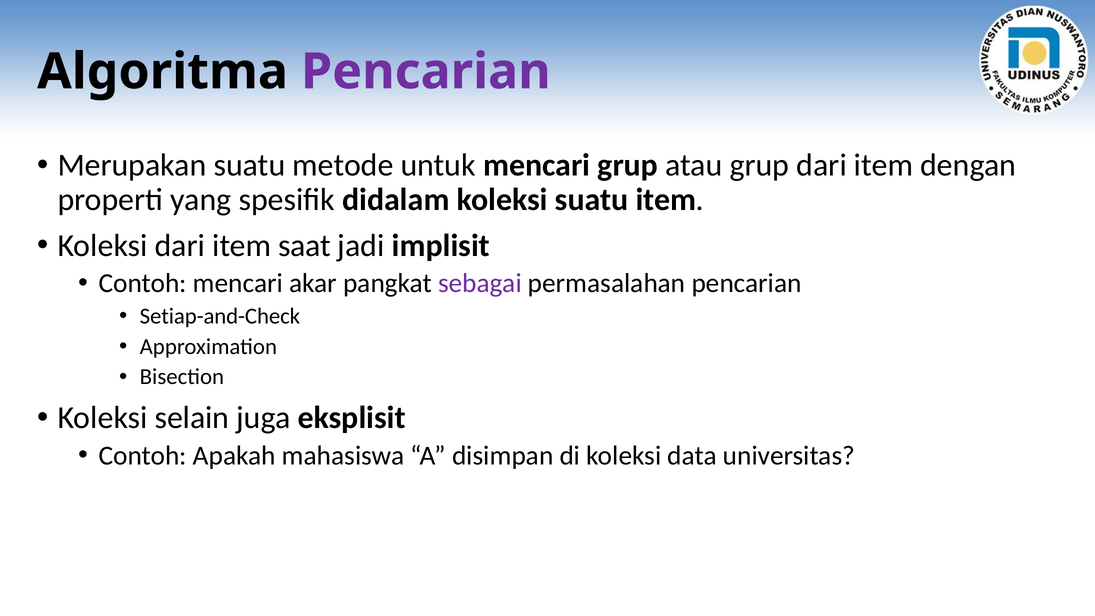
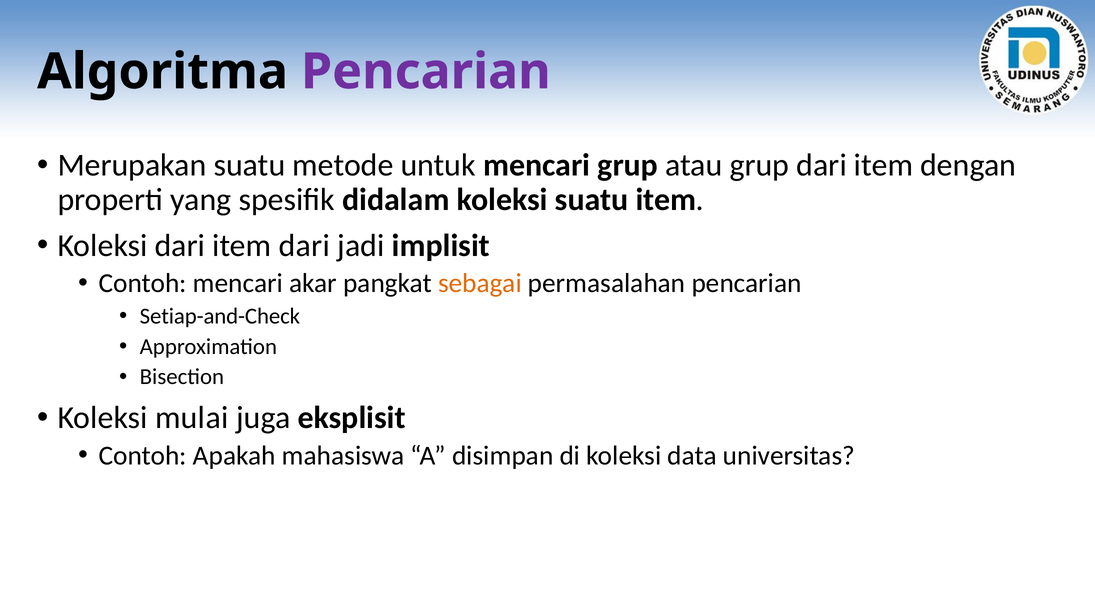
item saat: saat -> dari (304, 246)
sebagai colour: purple -> orange (480, 283)
selain: selain -> mulai (192, 418)
